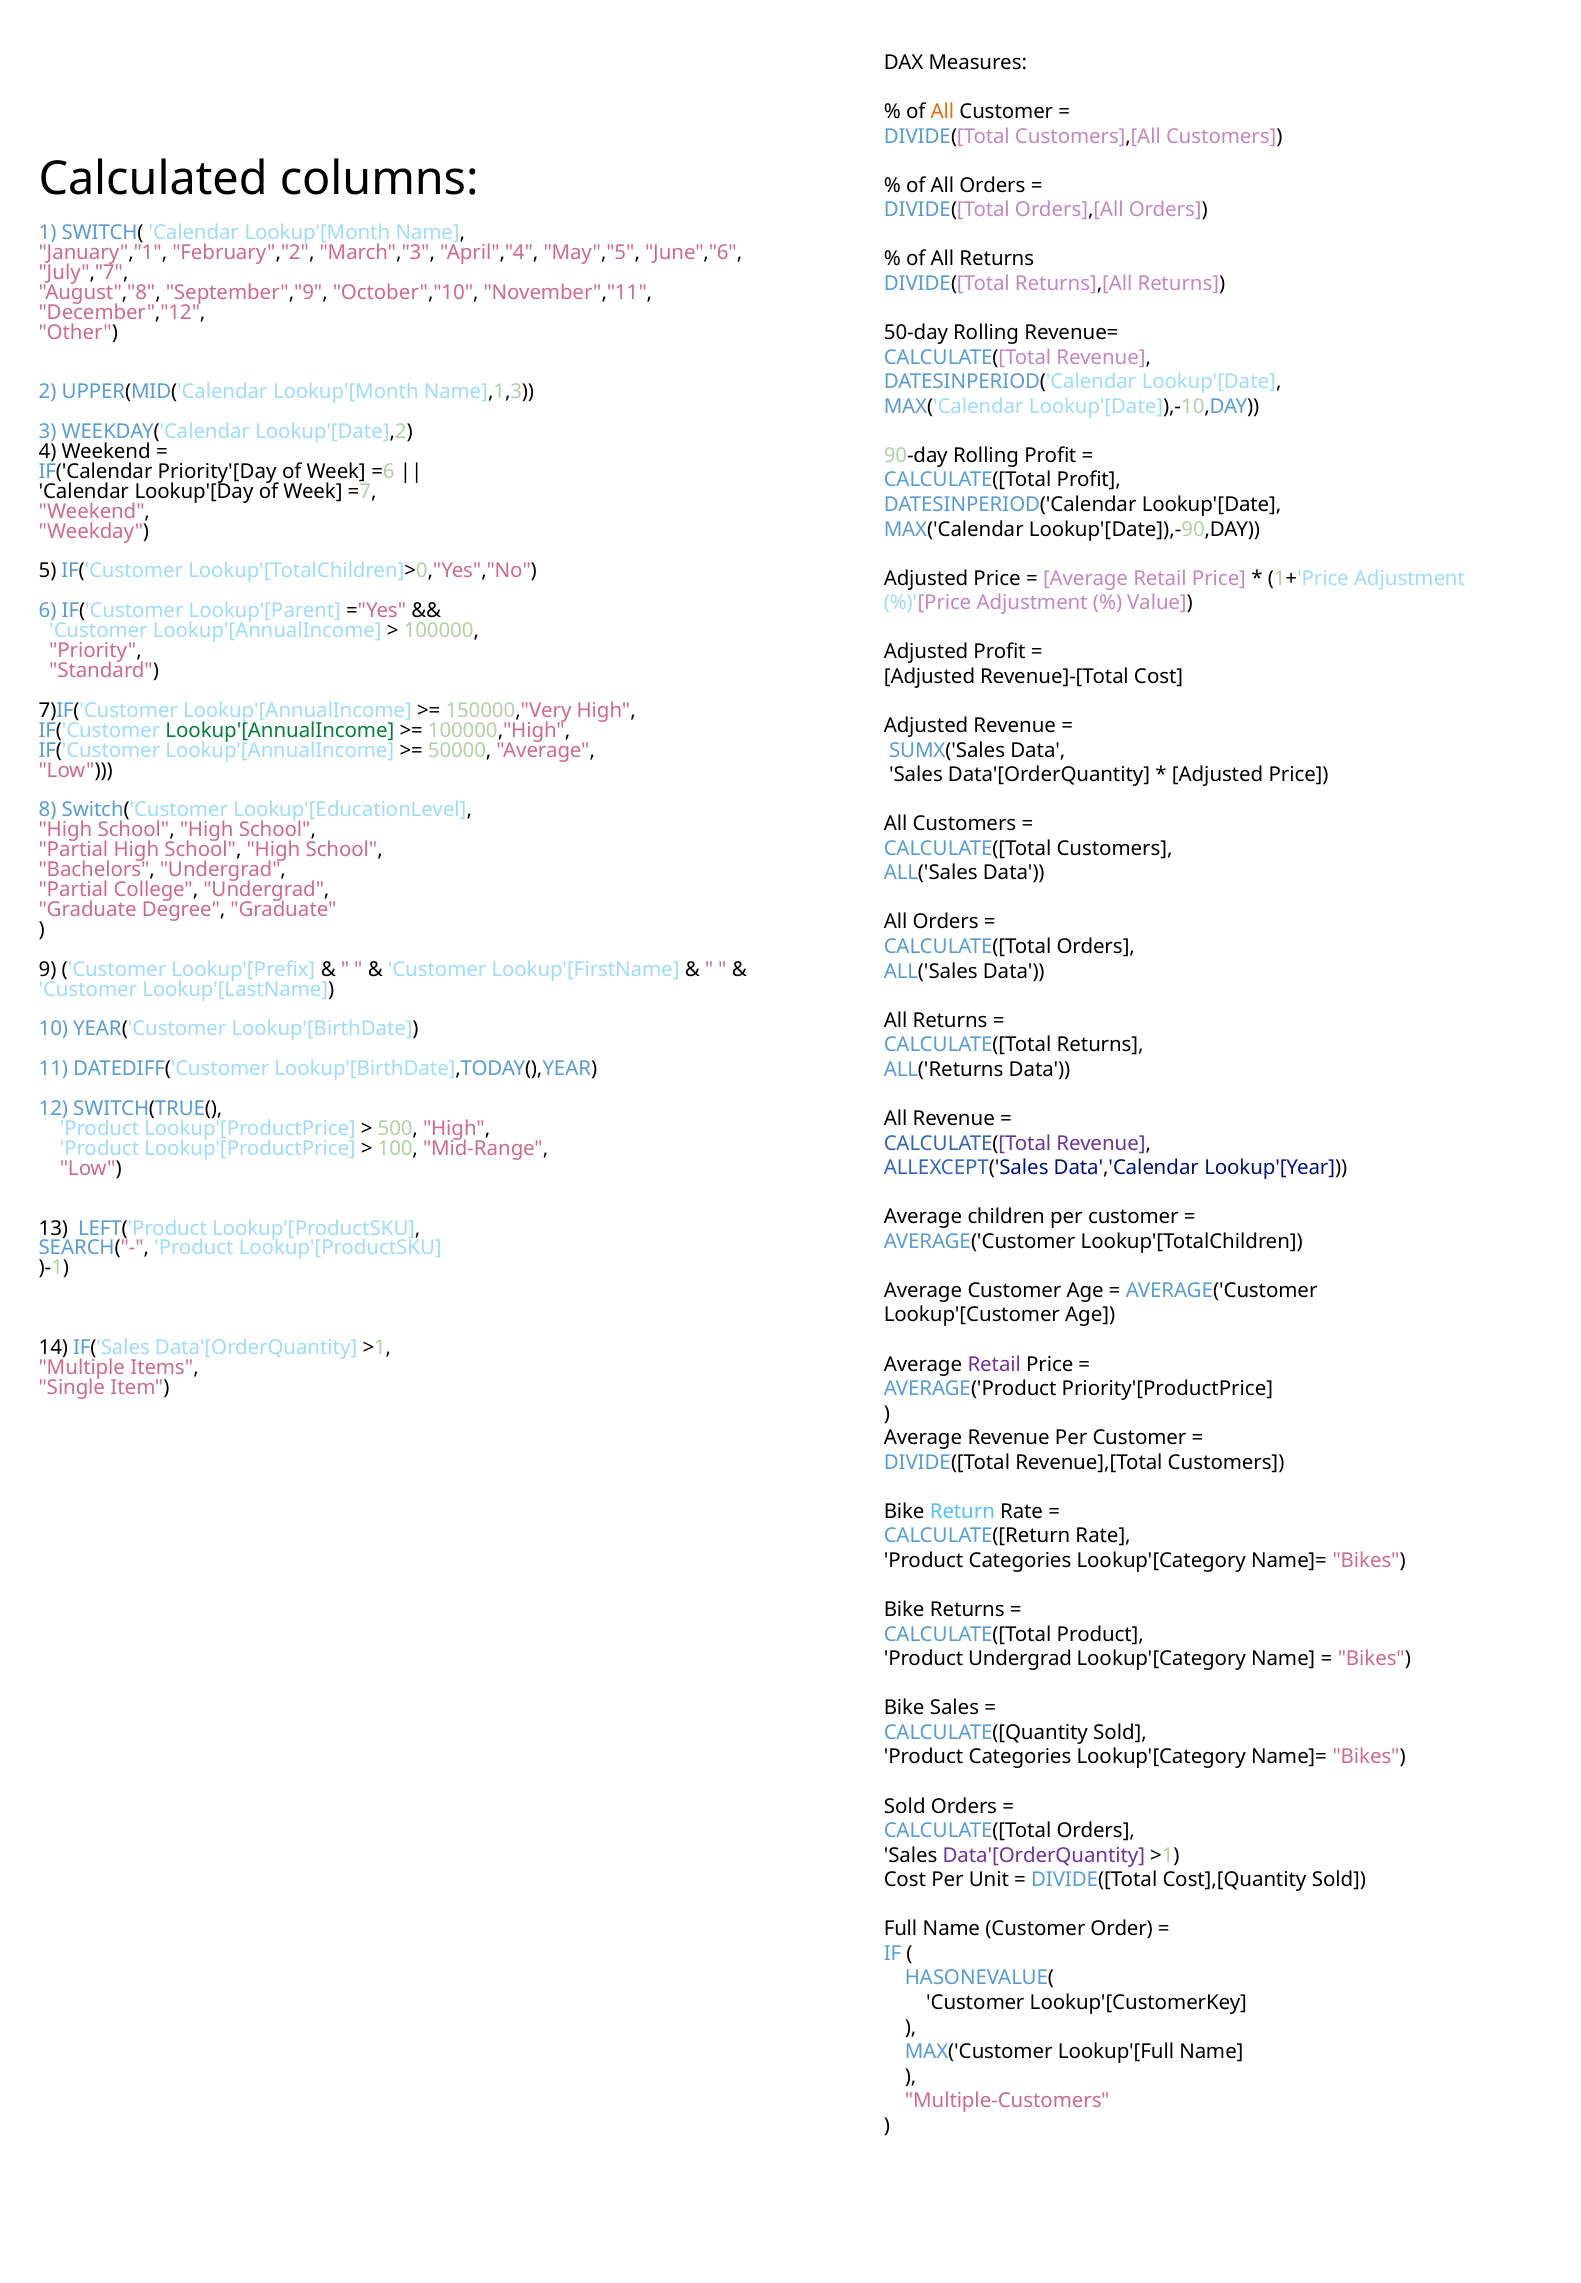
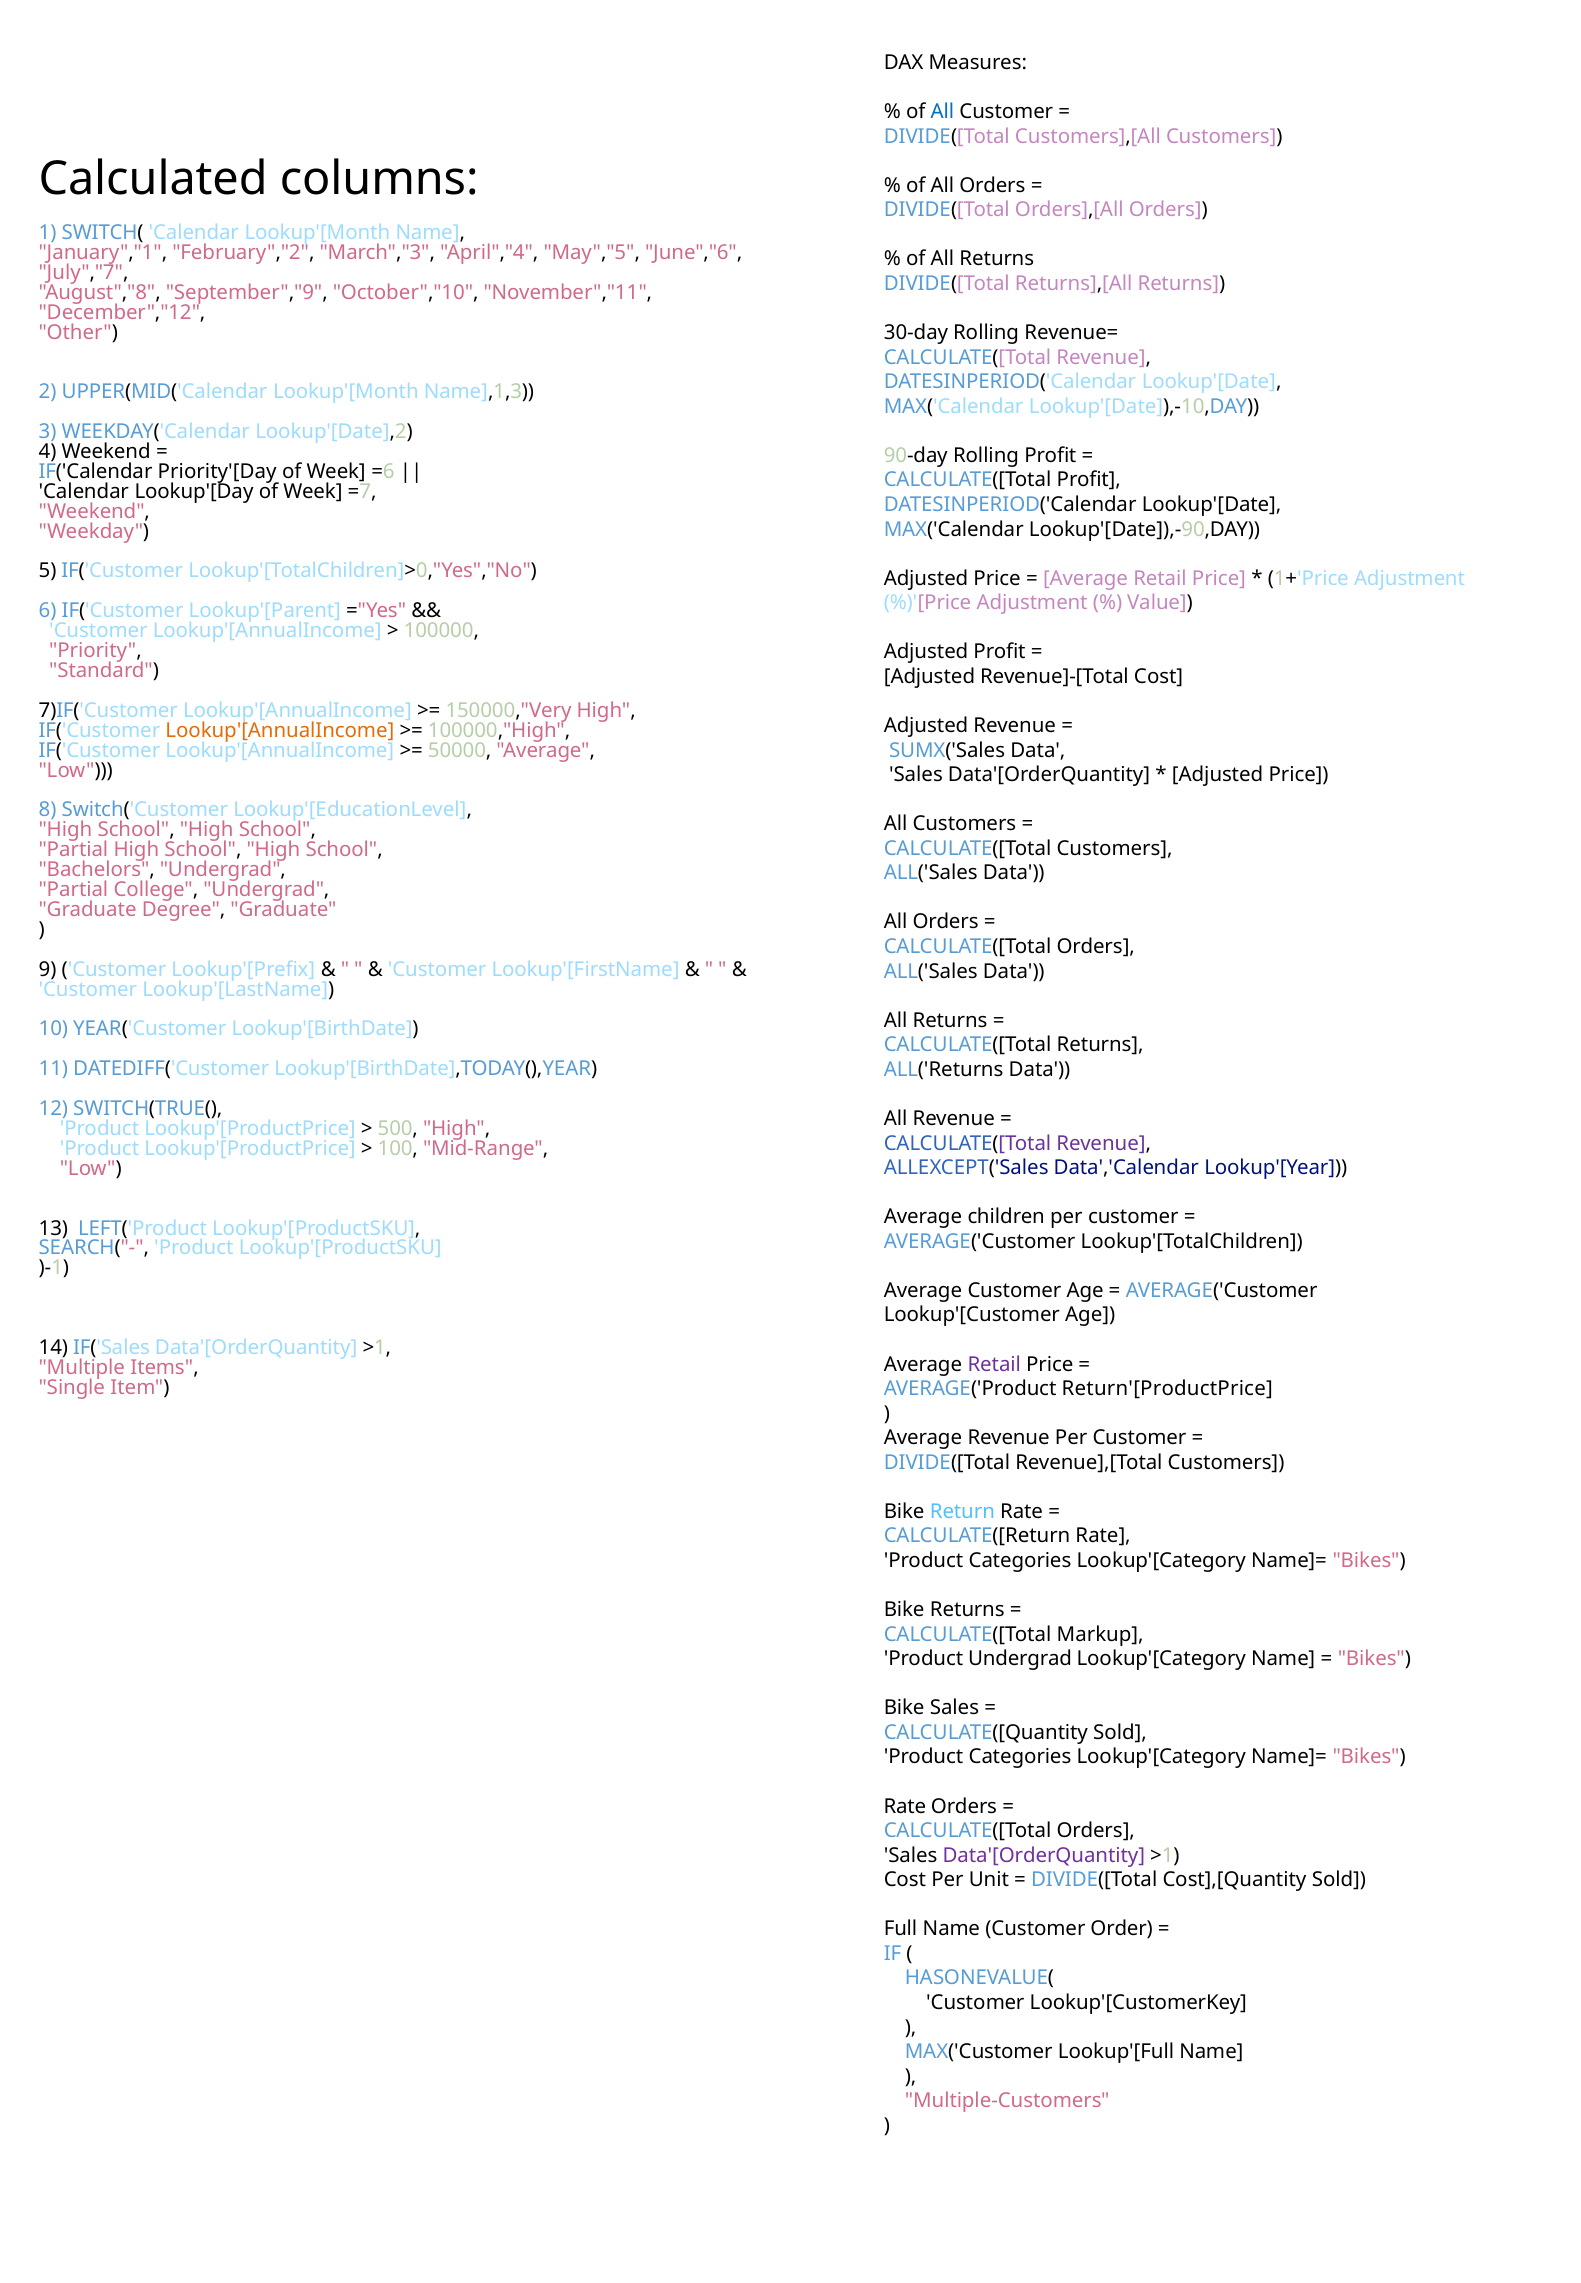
All colour: orange -> blue (942, 112)
50-day: 50-day -> 30-day (916, 333)
Lookup'[AnnualIncome colour: green -> orange (280, 731)
Priority'[ProductPrice: Priority'[ProductPrice -> Return'[ProductPrice (1167, 1389)
CALCULATE([Total Product: Product -> Markup (1100, 1635)
Sold: Sold -> Rate (905, 1807)
